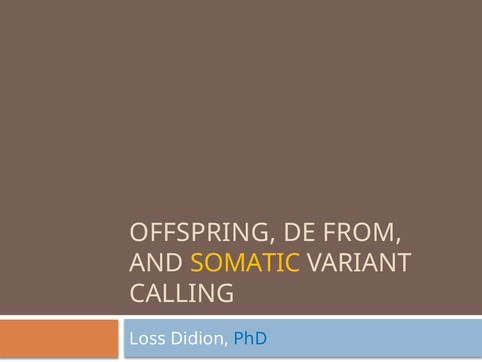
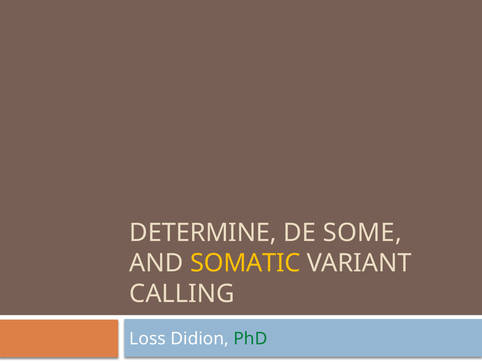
OFFSPRING: OFFSPRING -> DETERMINE (203, 232)
FROM: FROM -> SOME (362, 232)
PhD colour: blue -> green (250, 338)
